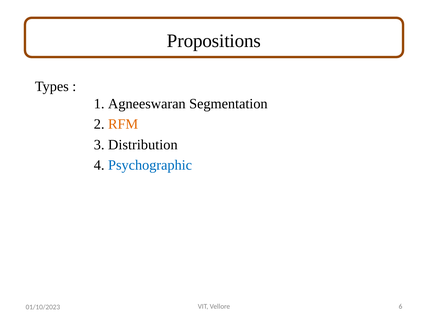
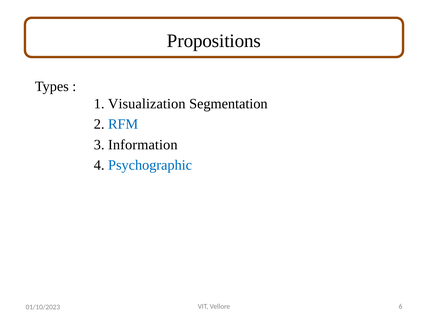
Agneeswaran: Agneeswaran -> Visualization (147, 104)
RFM colour: orange -> blue (123, 124)
Distribution: Distribution -> Information (143, 145)
